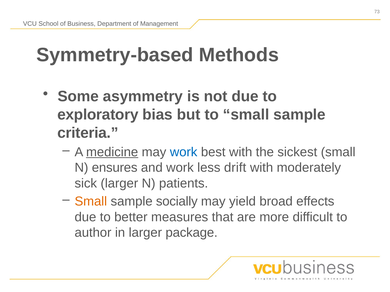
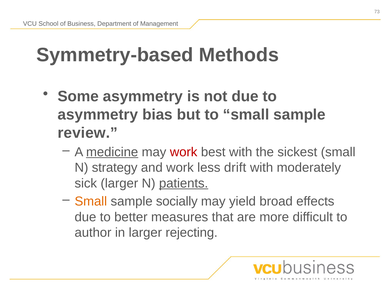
exploratory: exploratory -> asymmetry (98, 115)
criteria: criteria -> review (88, 133)
work colour: blue -> red (184, 152)
ensures: ensures -> strategy (115, 168)
patients underline: none -> present (184, 184)
package: package -> rejecting (192, 233)
